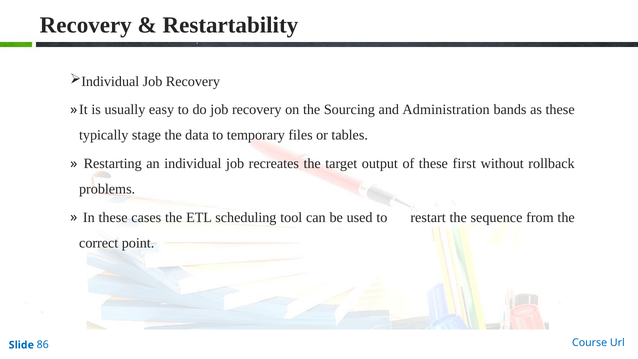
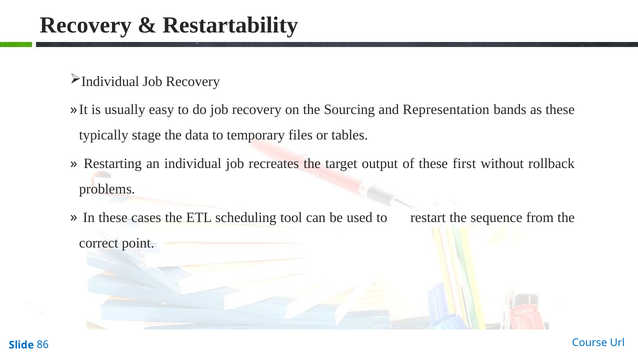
Administration: Administration -> Representation (446, 110)
